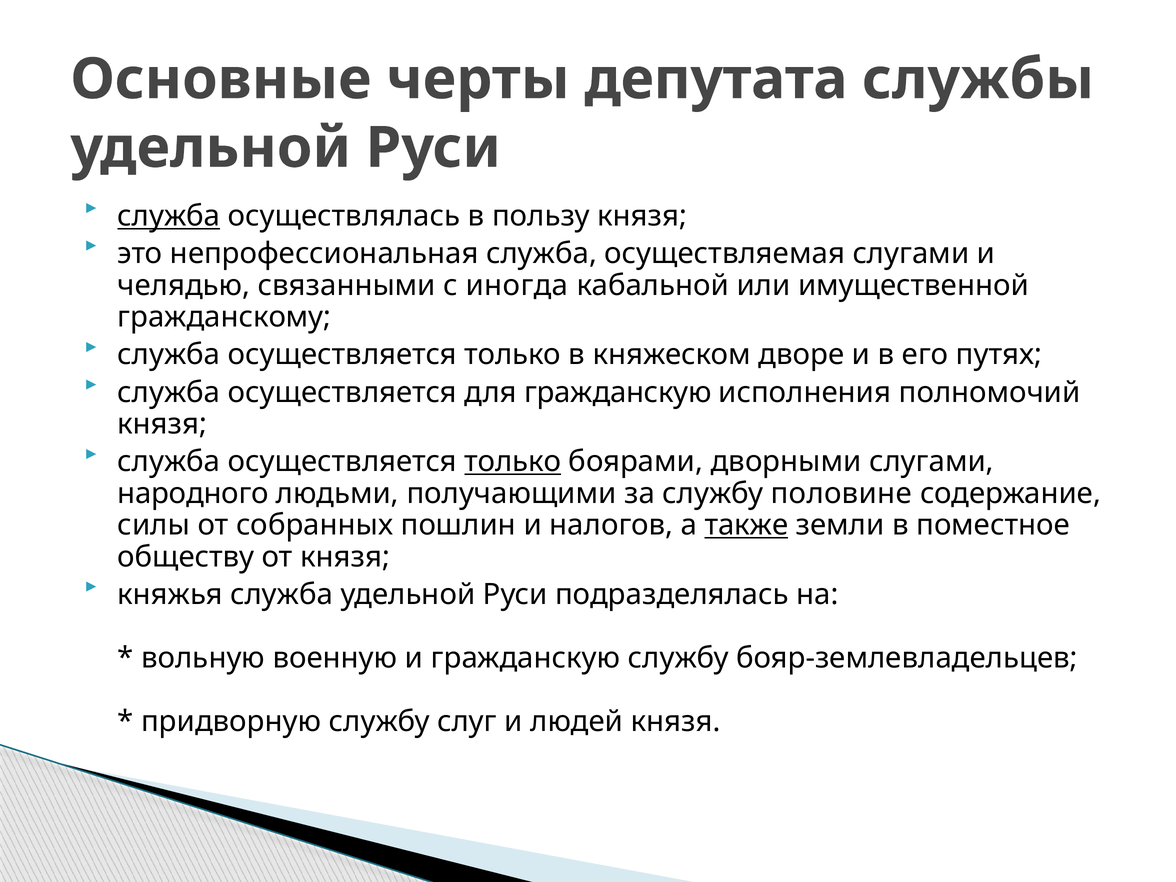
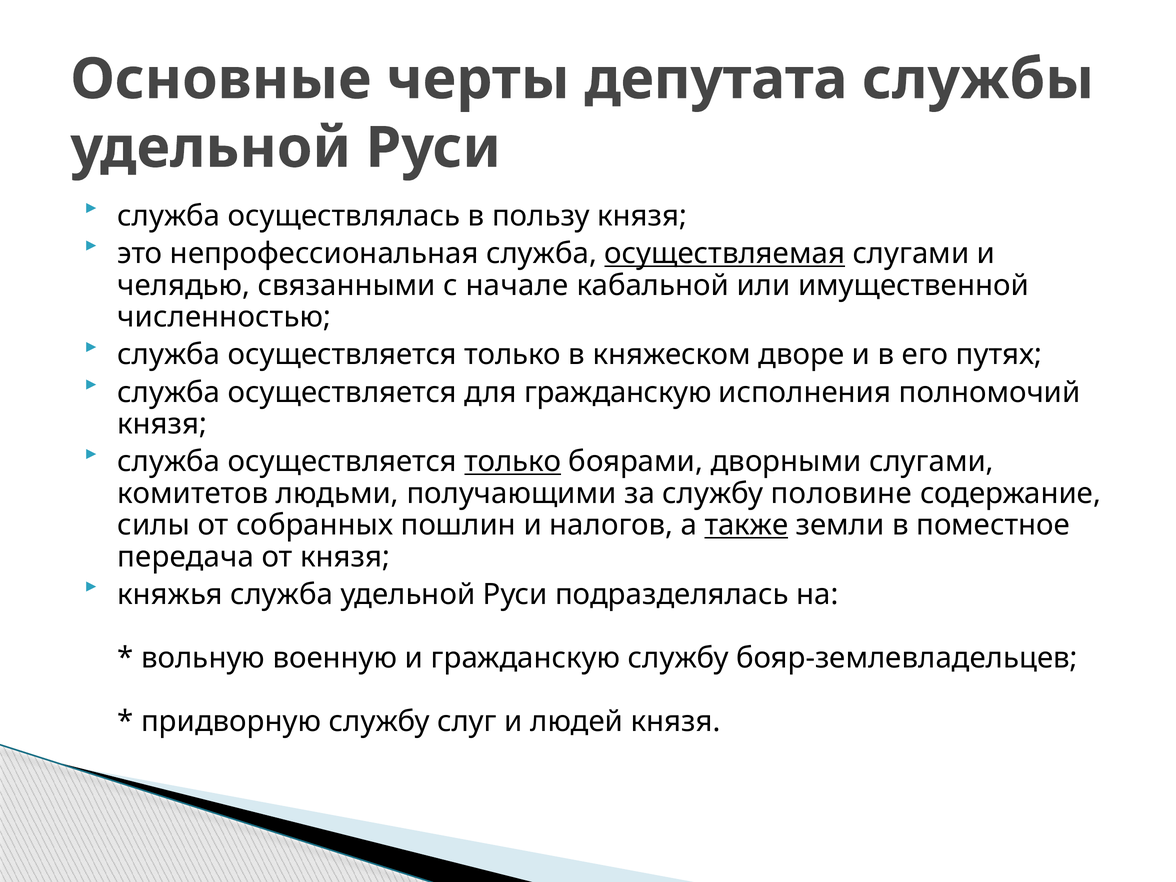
служба underline: present -> none (169, 216)
осуществляемая underline: none -> present (725, 254)
иногда: иногда -> начале (517, 285)
гражданскому: гражданскому -> численностью (224, 317)
народного: народного -> комитетов (193, 493)
обществу: обществу -> передача (186, 557)
